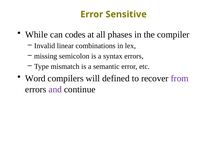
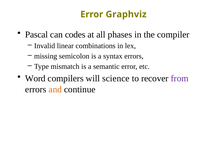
Sensitive: Sensitive -> Graphviz (126, 14)
While: While -> Pascal (37, 34)
defined: defined -> science (116, 78)
and colour: purple -> orange (55, 89)
